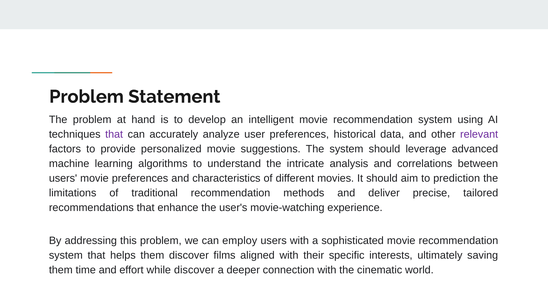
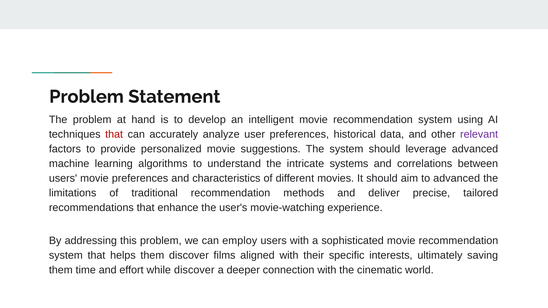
that colour: purple -> red (114, 135)
analysis: analysis -> systems (349, 164)
to prediction: prediction -> advanced (457, 179)
